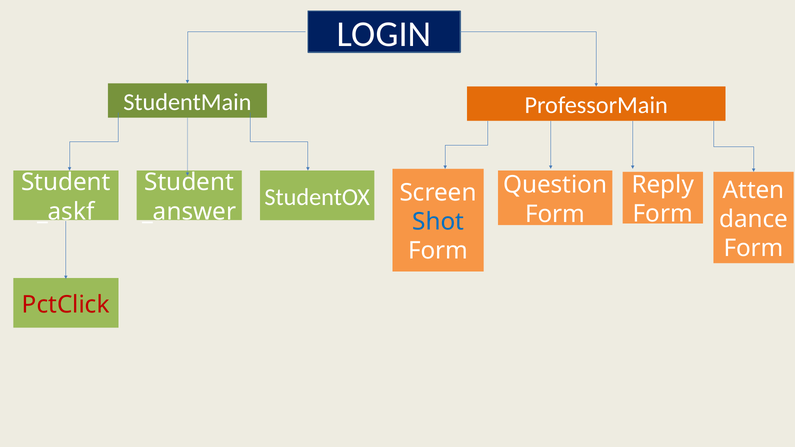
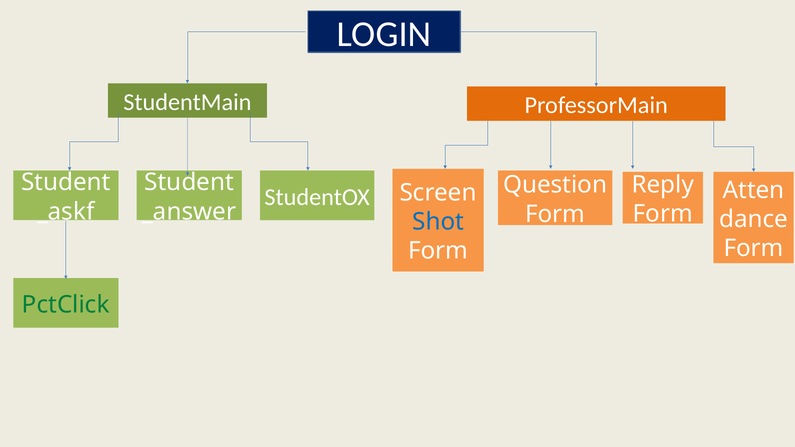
PctClick colour: red -> green (66, 305)
